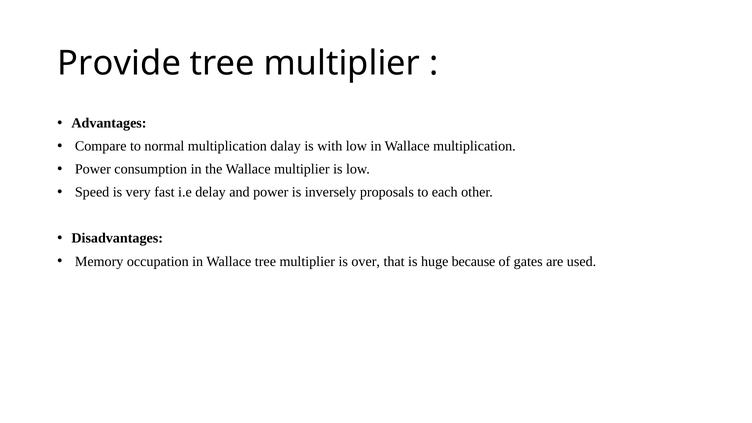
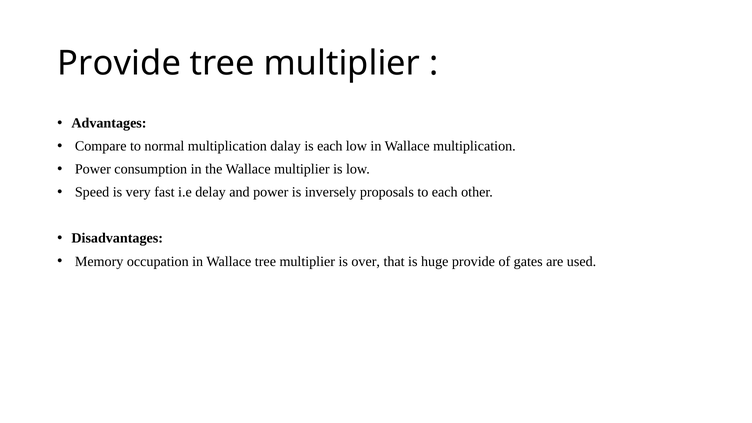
is with: with -> each (330, 146)
huge because: because -> provide (473, 261)
